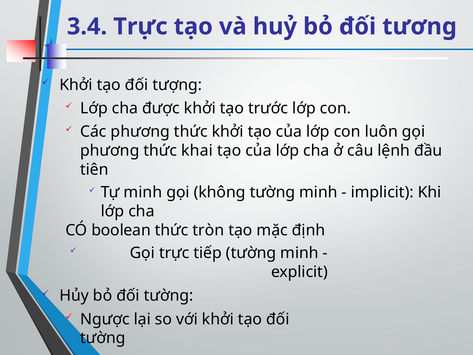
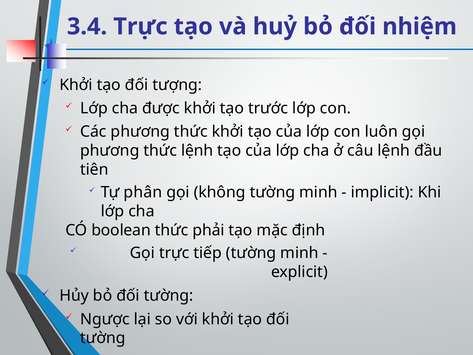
tương: tương -> nhiệm (420, 27)
thức khai: khai -> lệnh (197, 150)
Tự minh: minh -> phân (143, 192)
tròn: tròn -> phải (208, 230)
